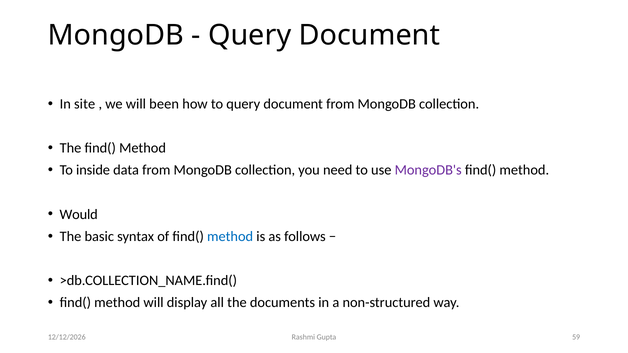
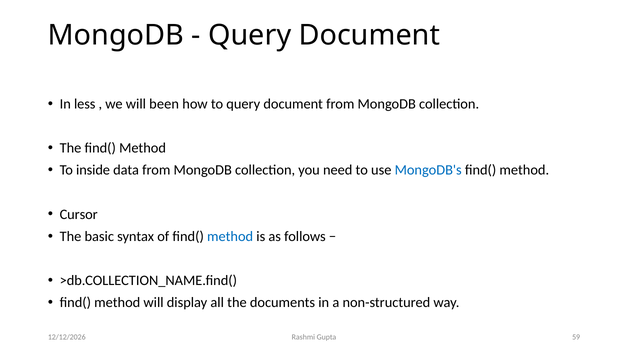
site: site -> less (85, 104)
MongoDB's colour: purple -> blue (428, 170)
Would: Would -> Cursor (79, 214)
